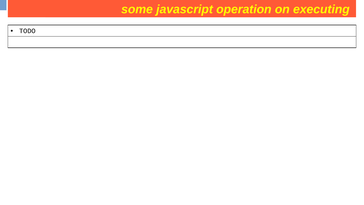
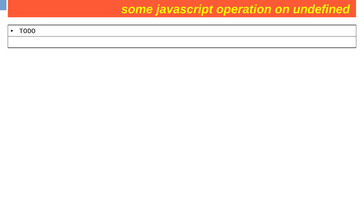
executing: executing -> undefined (321, 9)
